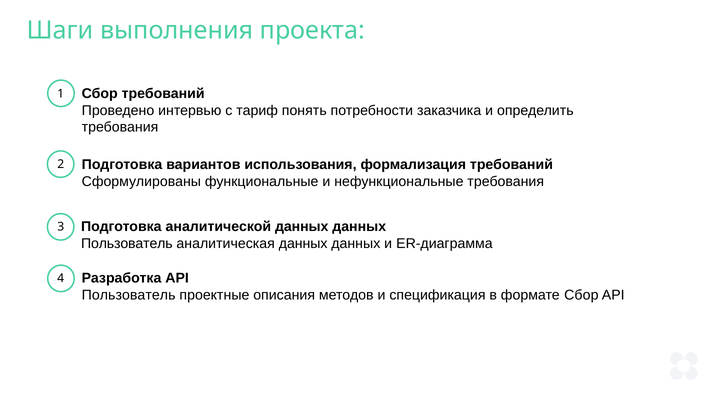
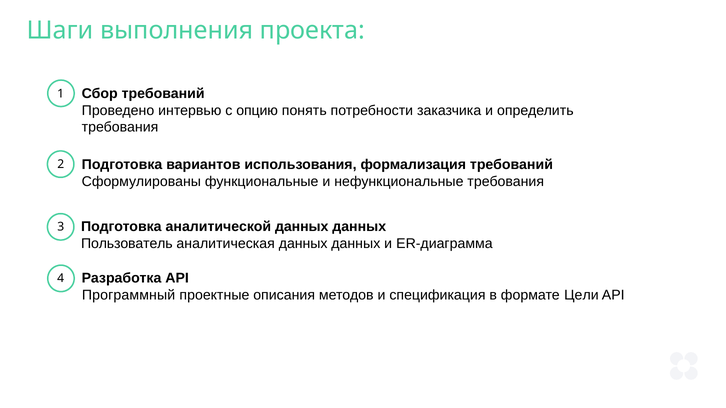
тариф: тариф -> опцию (257, 111)
Пользователь: Пользователь -> Программный (129, 295)
формате Сбор: Сбор -> Цели (581, 295)
